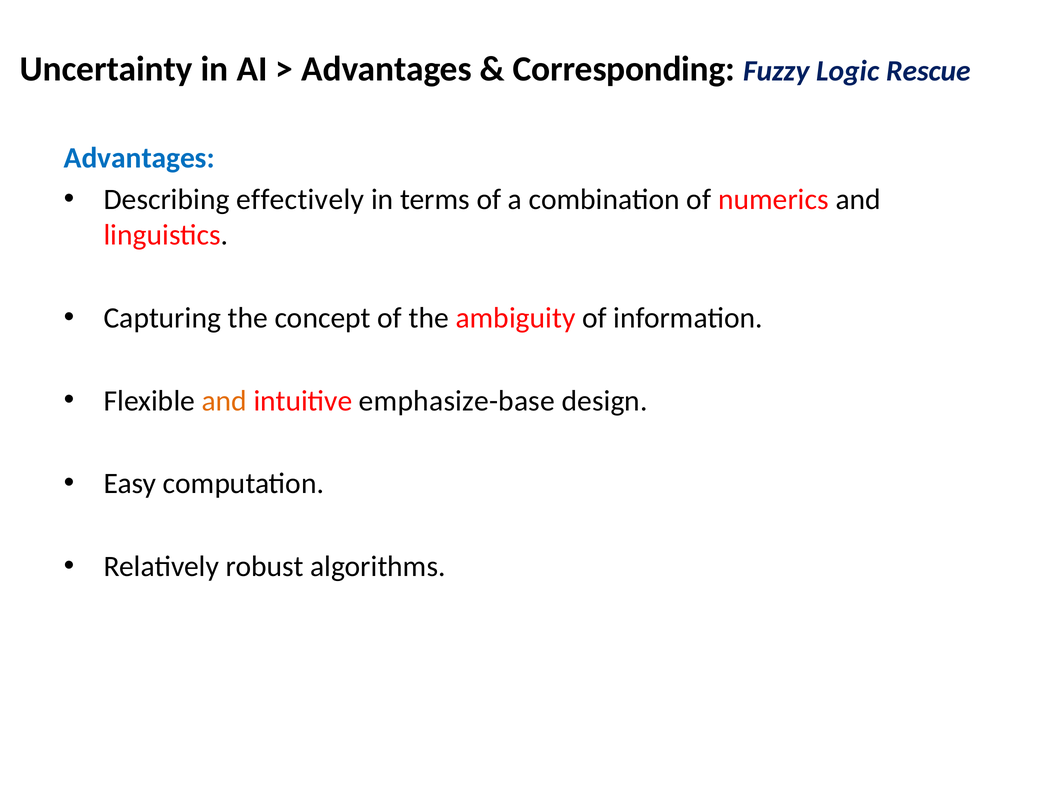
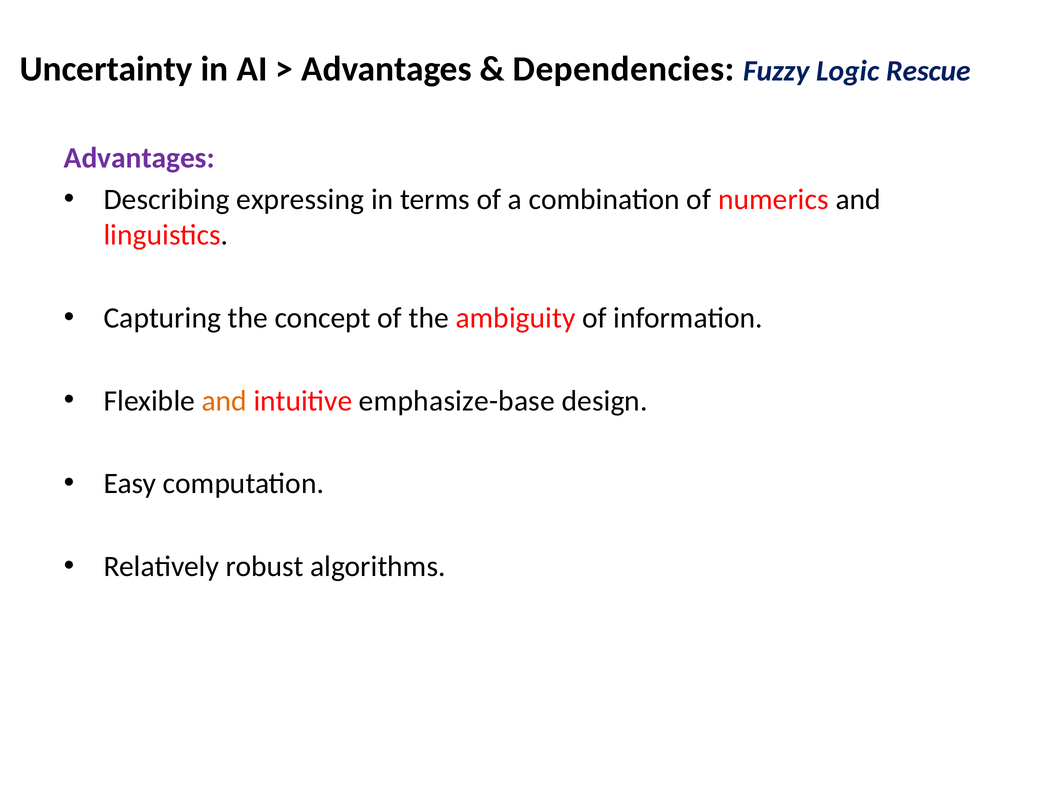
Corresponding: Corresponding -> Dependencies (624, 69)
Advantages colour: blue -> purple (139, 158)
effectively: effectively -> expressing (300, 200)
